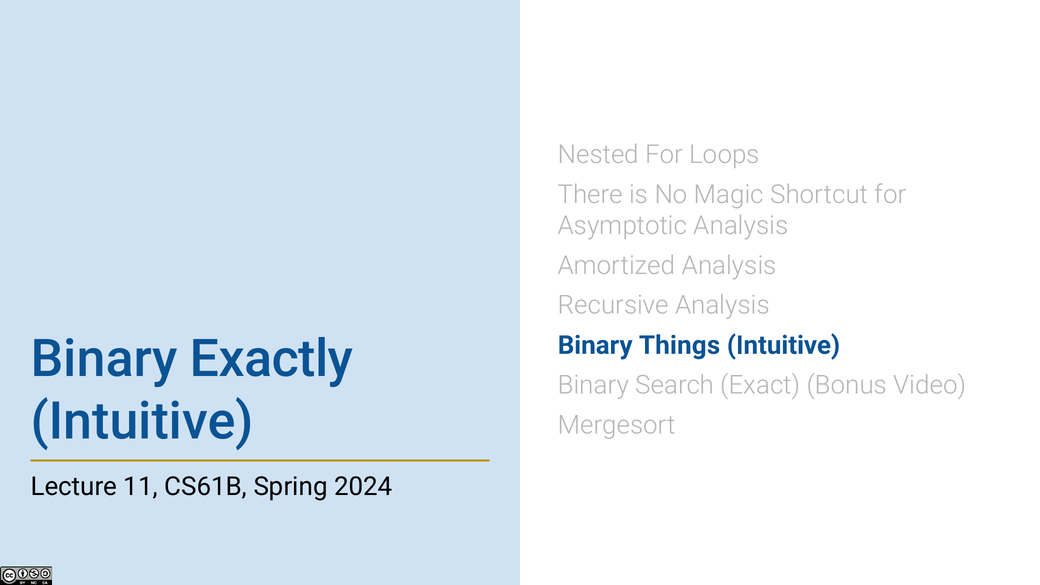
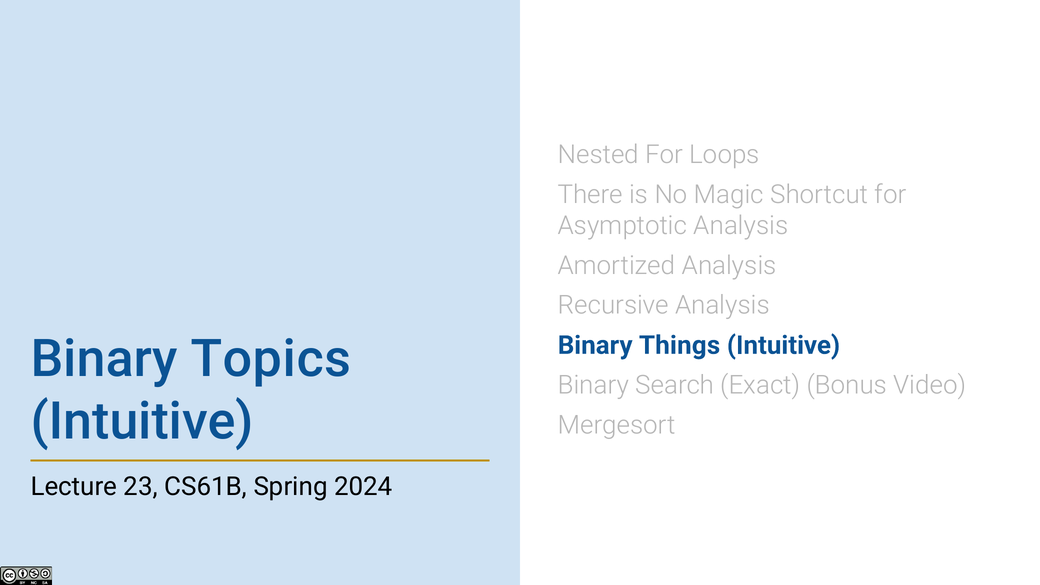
Exactly: Exactly -> Topics (271, 359)
11: 11 -> 23 (141, 487)
